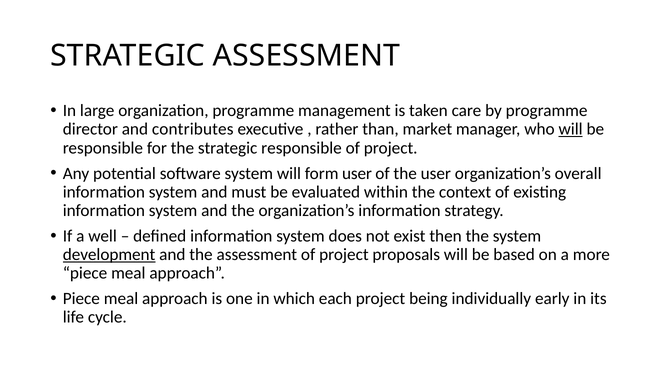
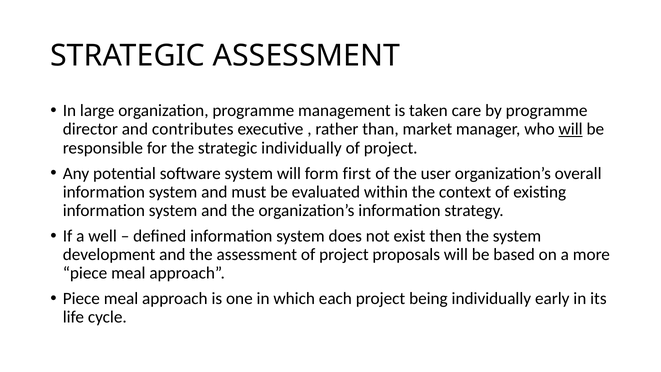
strategic responsible: responsible -> individually (301, 148)
form user: user -> first (357, 173)
development underline: present -> none (109, 254)
